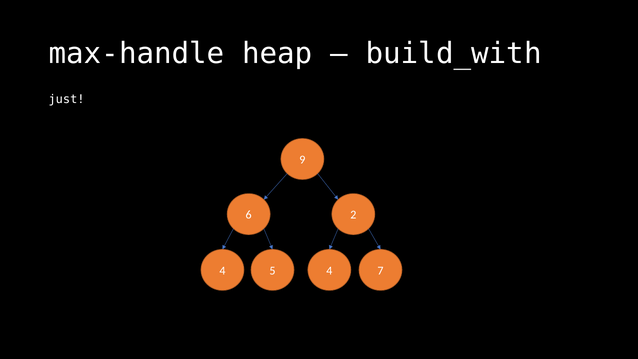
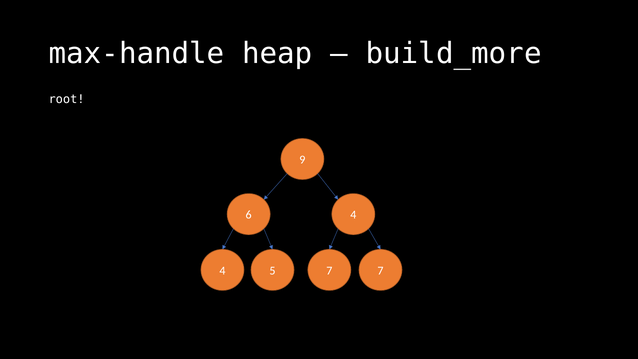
build_with: build_with -> build_more (454, 54)
just: just -> root (67, 99)
6 2: 2 -> 4 (353, 215)
5 4: 4 -> 7 (329, 271)
